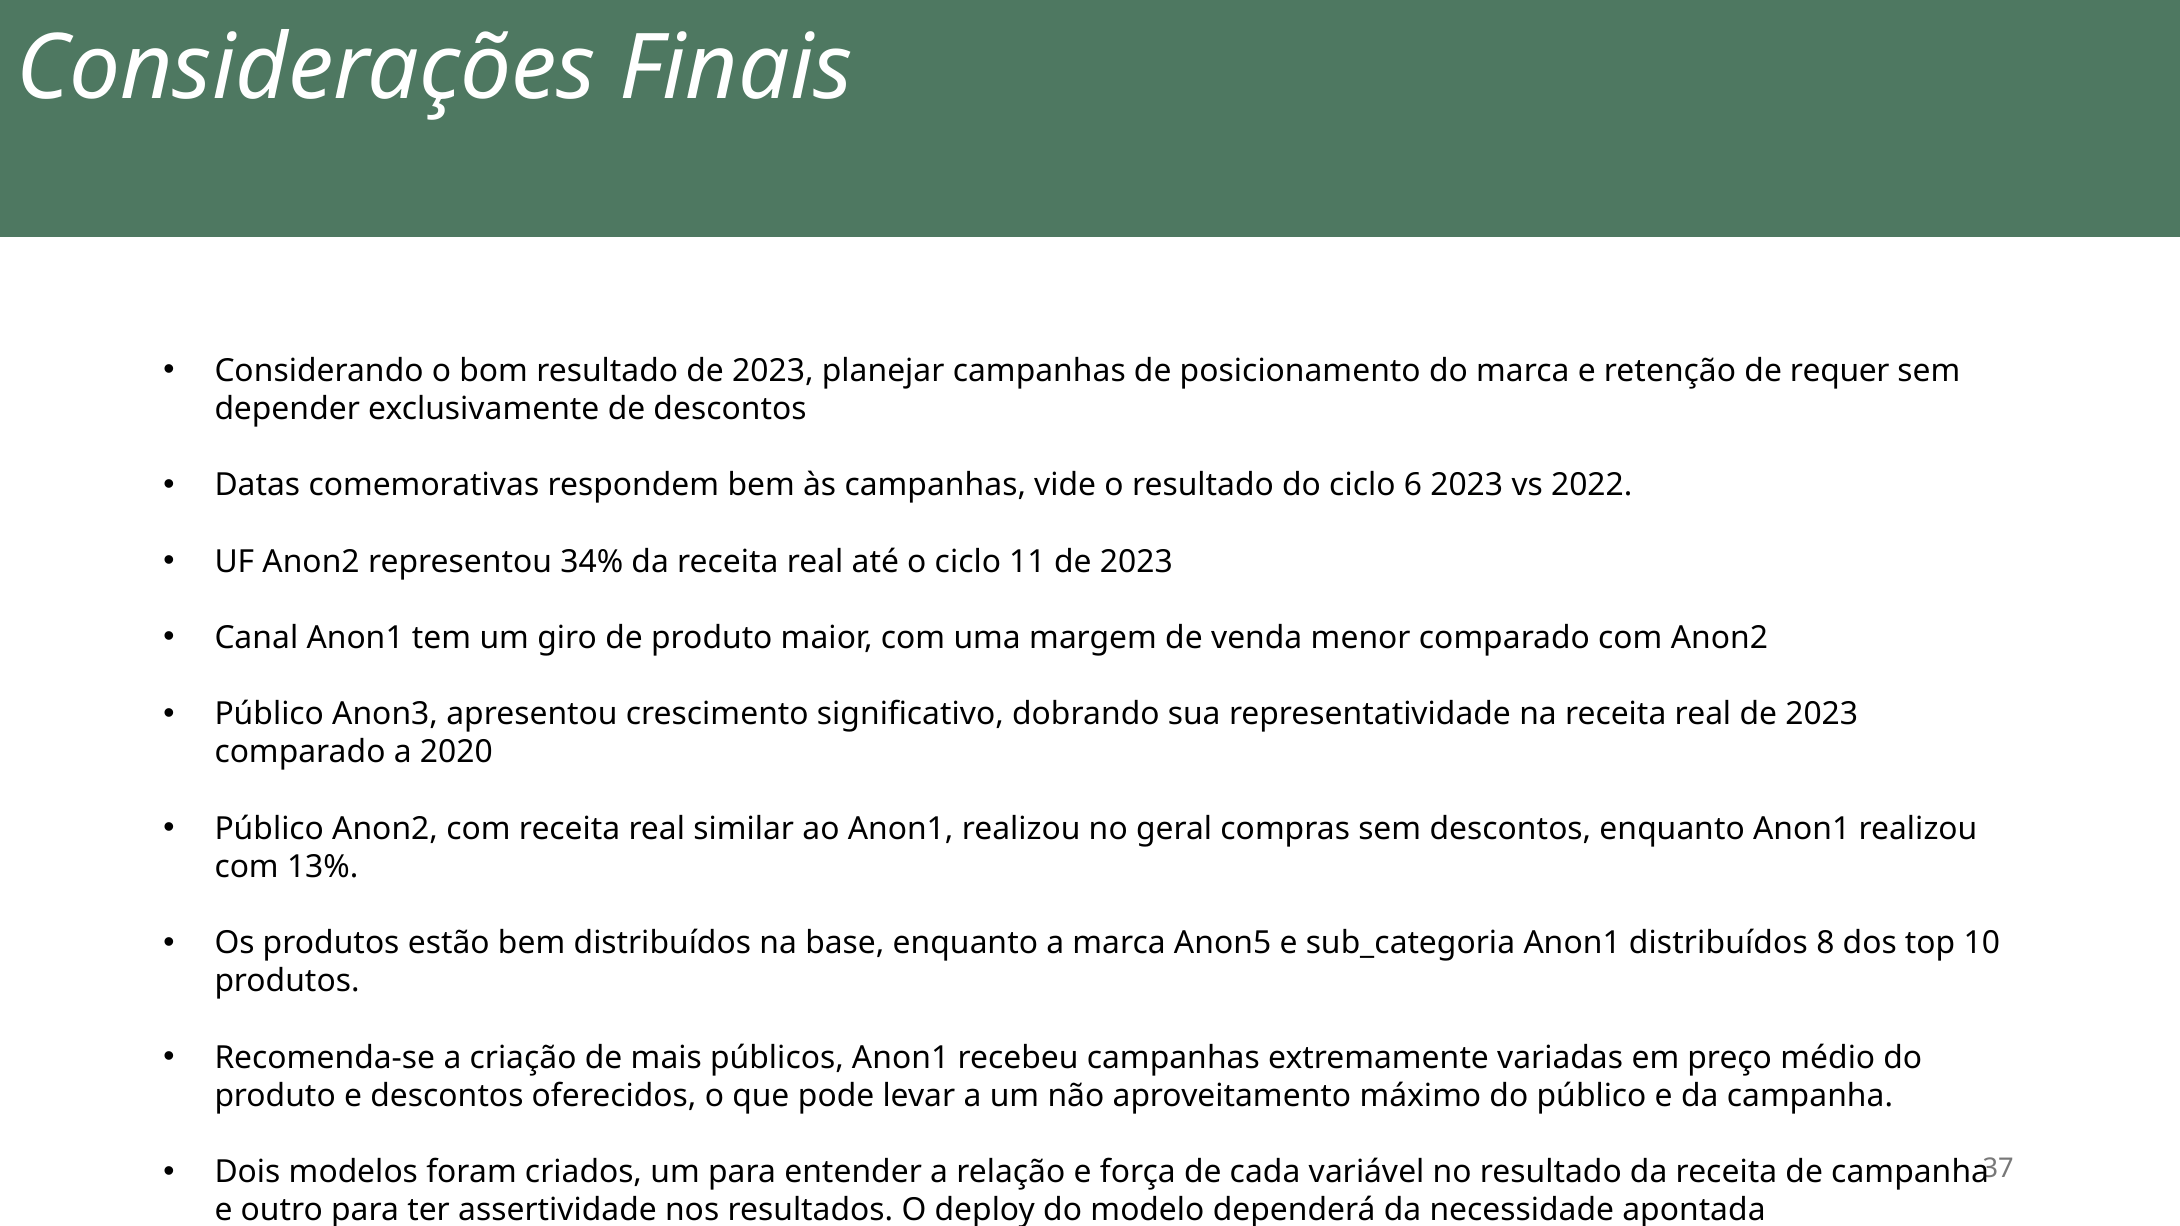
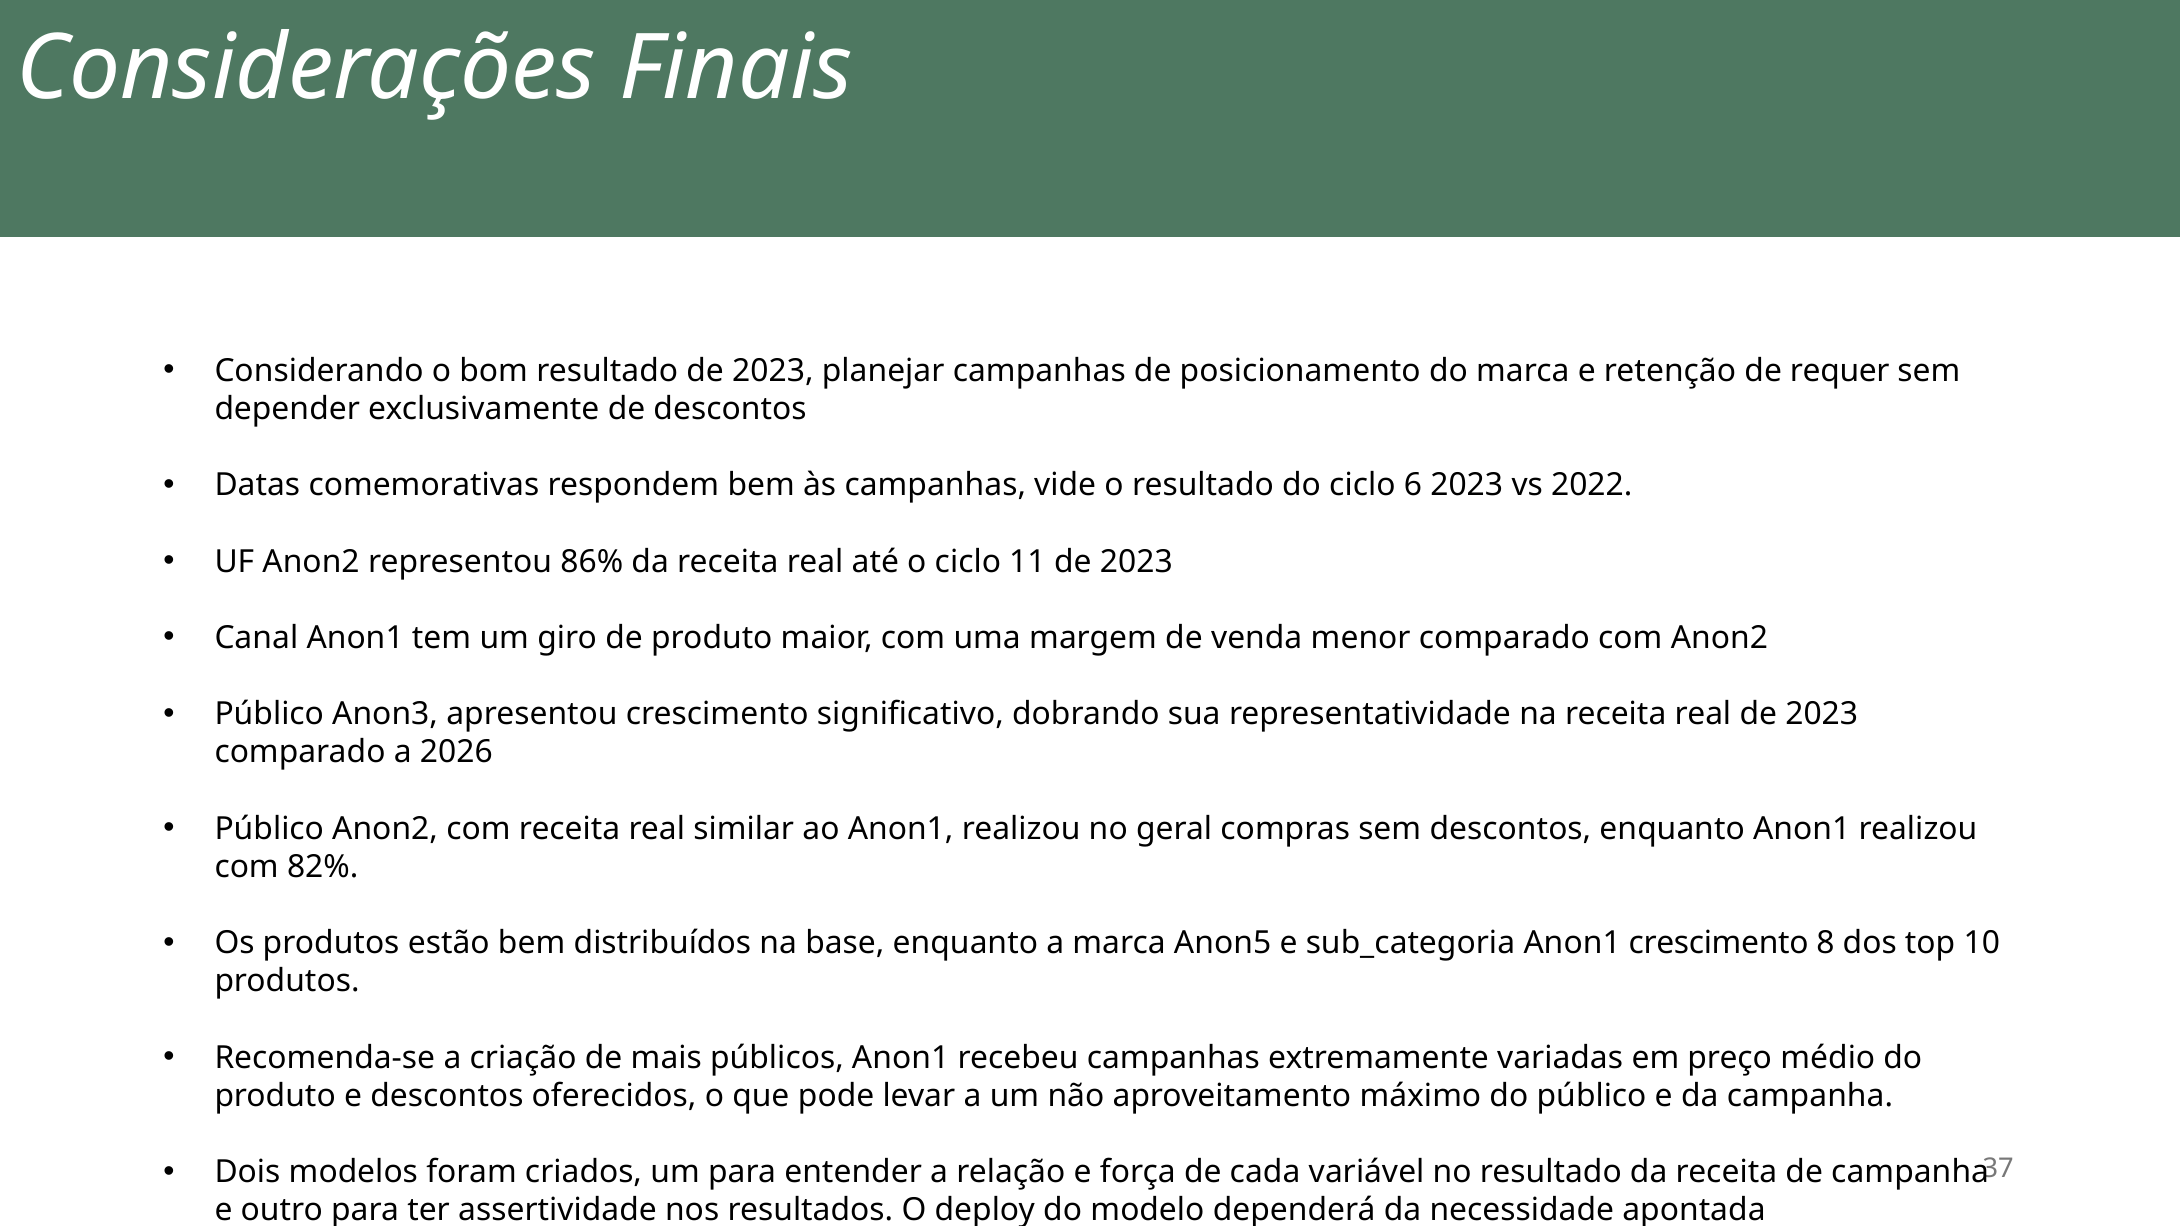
34%: 34% -> 86% (592, 562)
2020: 2020 -> 2026 (456, 753)
13%: 13% -> 82% (323, 867)
Anon1 distribuídos: distribuídos -> crescimento (1719, 943)
